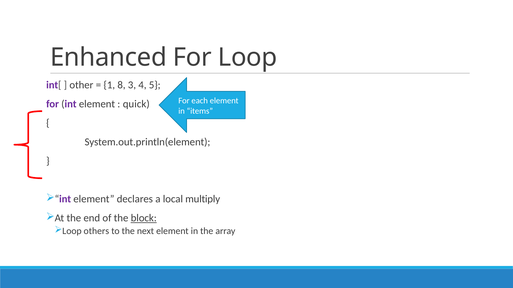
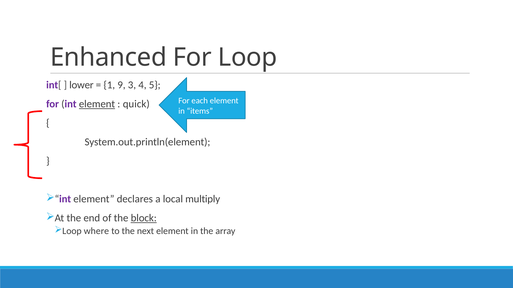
other: other -> lower (81, 85)
8: 8 -> 9 (121, 85)
element underline: none -> present (97, 104)
others: others -> where (96, 232)
